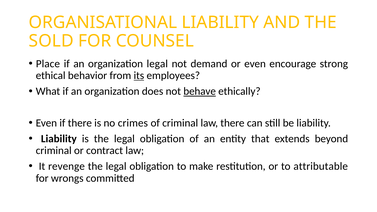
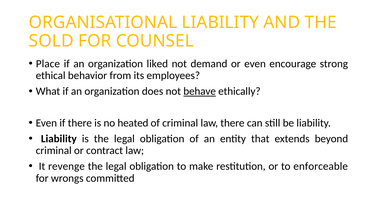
organization legal: legal -> liked (157, 64)
its underline: present -> none (139, 76)
crimes: crimes -> heated (133, 123)
attributable: attributable -> enforceable (321, 166)
